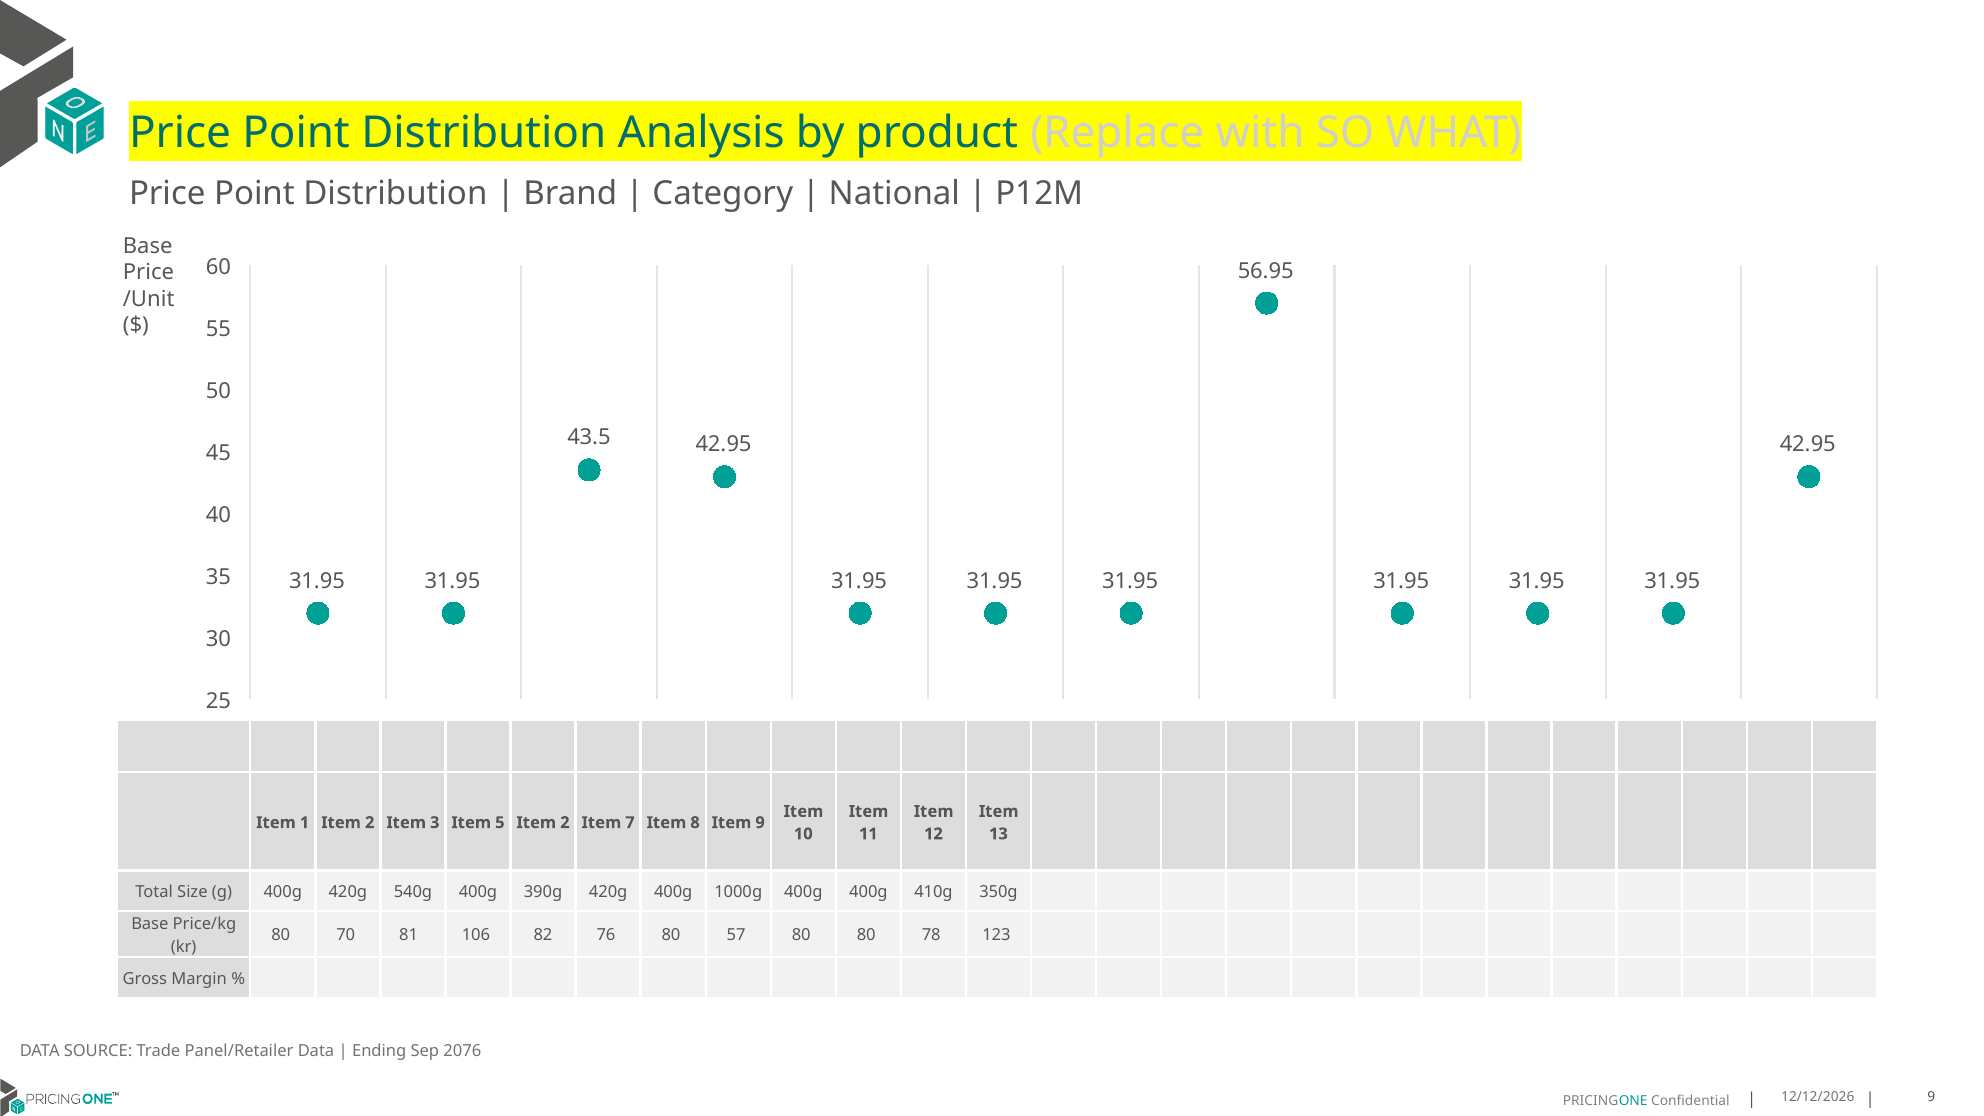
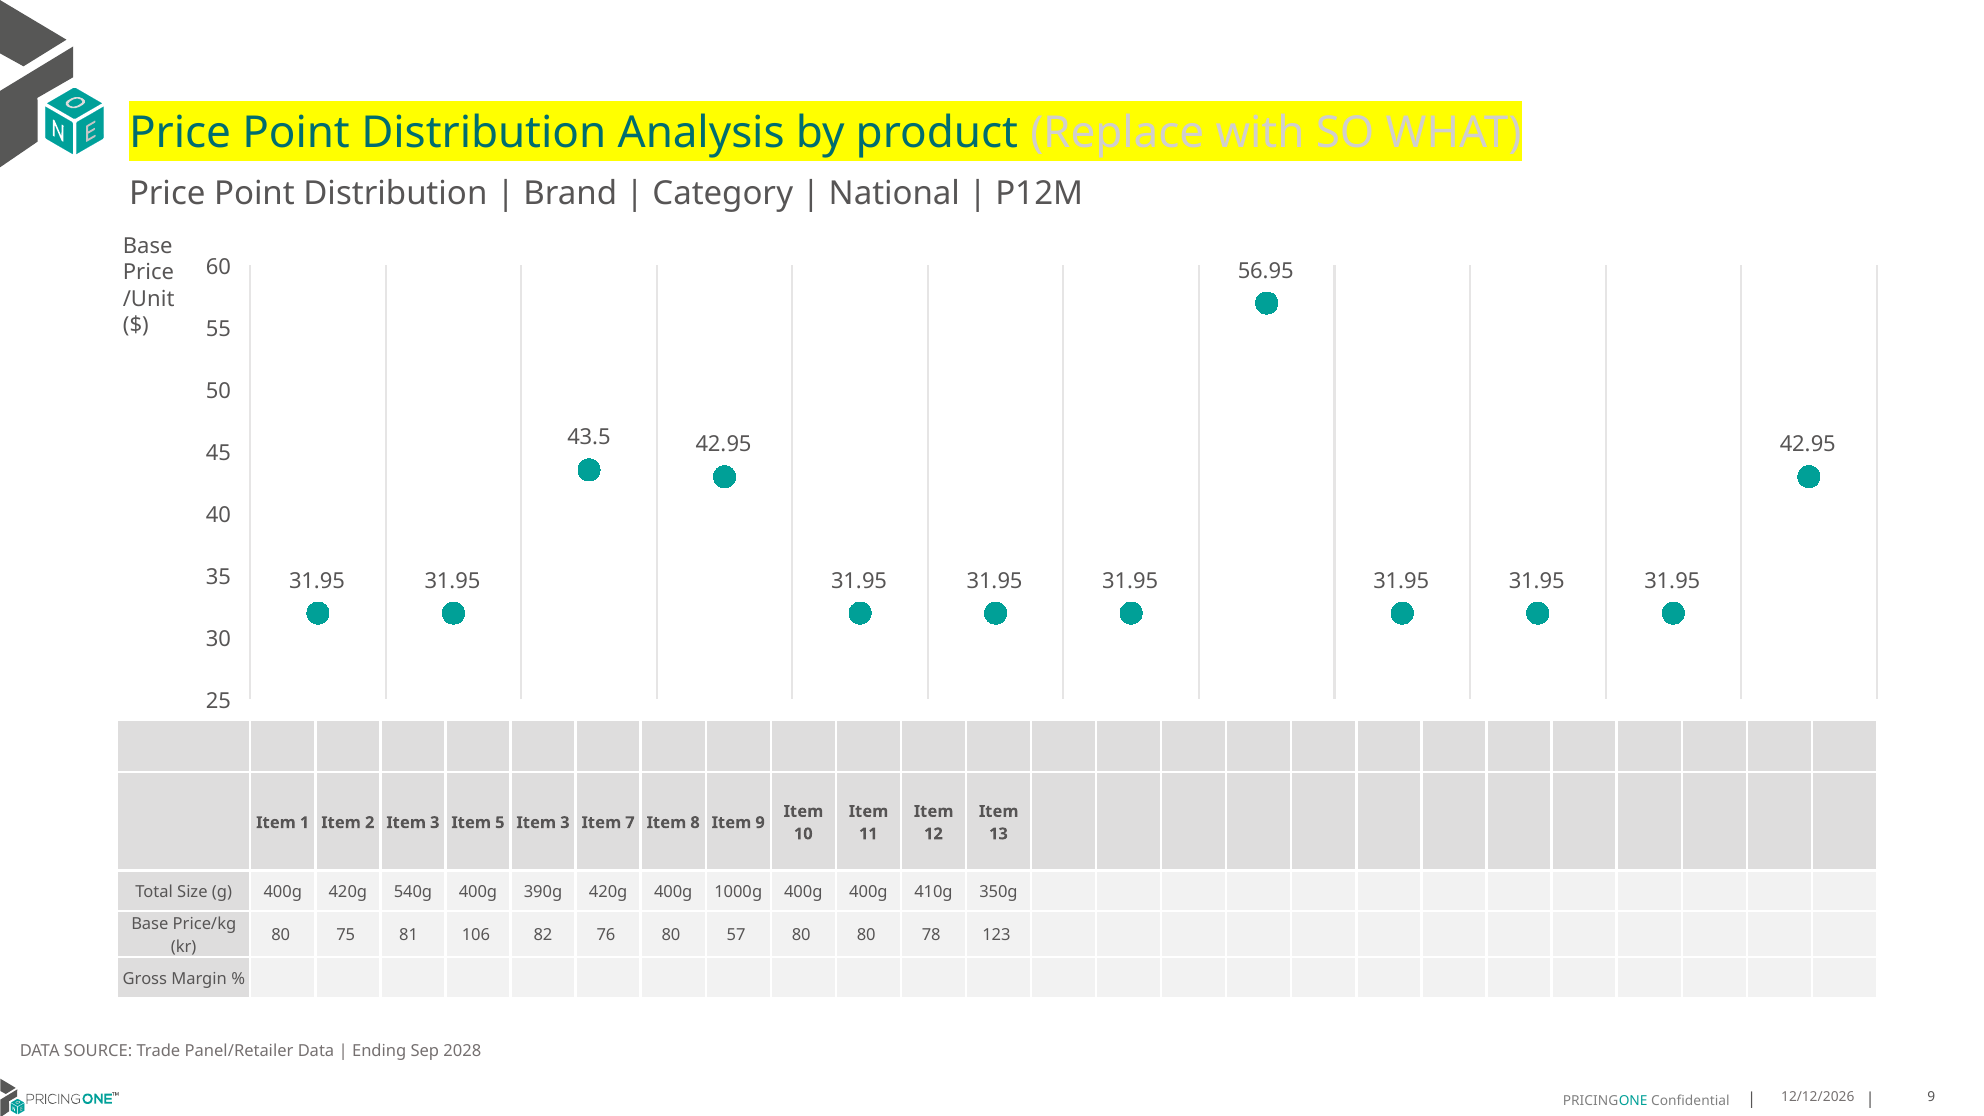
5 Item 2: 2 -> 3 (565, 823)
70: 70 -> 75 (346, 936)
2076: 2076 -> 2028 (462, 1051)
